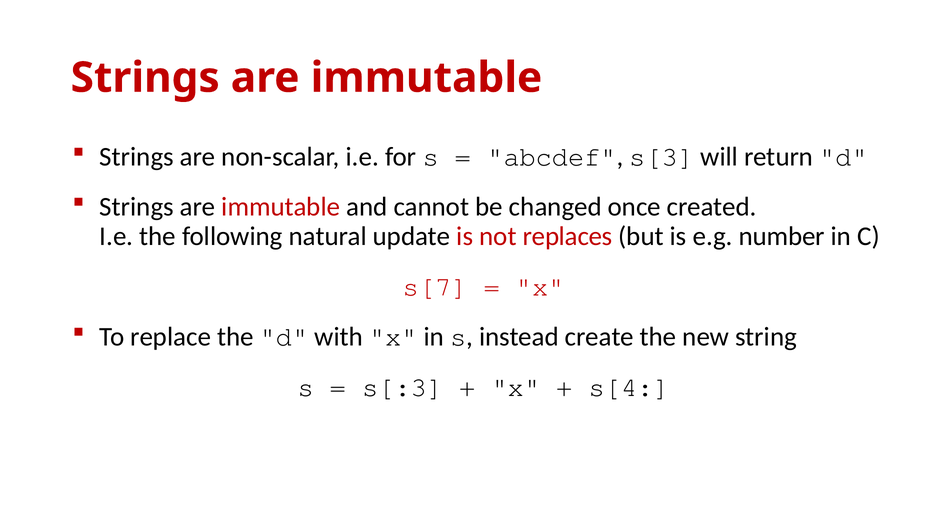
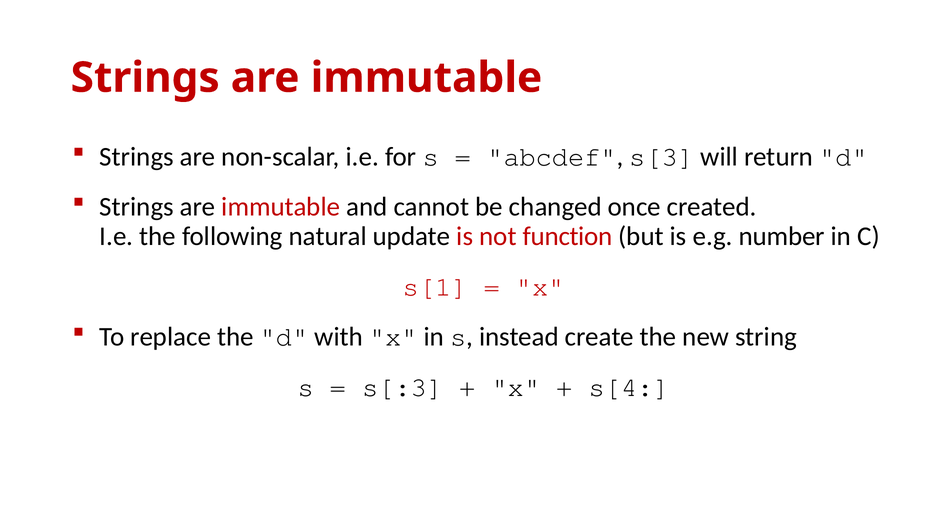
replaces: replaces -> function (568, 236)
s[7: s[7 -> s[1 (435, 287)
